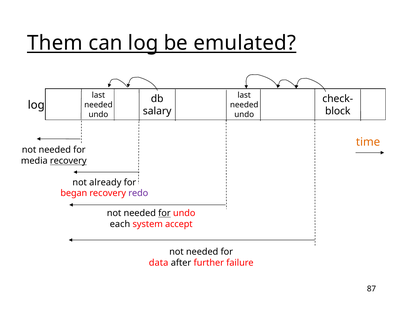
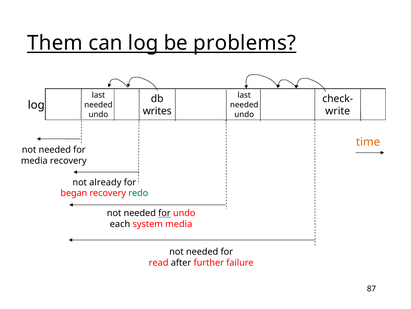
emulated: emulated -> problems (245, 43)
block: block -> write (338, 111)
salary: salary -> writes (157, 111)
recovery underline: present -> none (68, 161)
redo colour: purple -> green (138, 193)
system accept: accept -> media (179, 224)
data: data -> read (159, 262)
